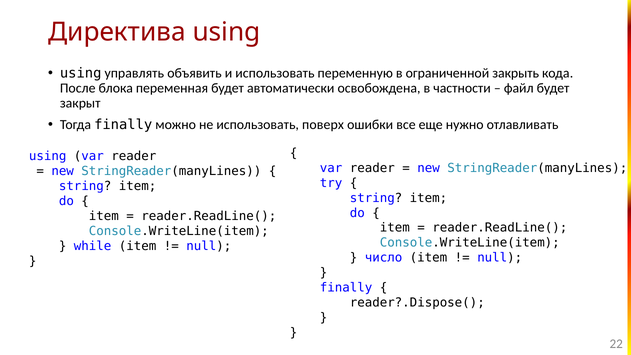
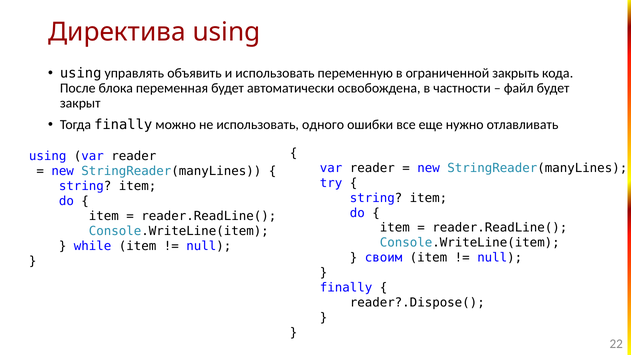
поверх: поверх -> одного (323, 125)
число: число -> своим (384, 258)
